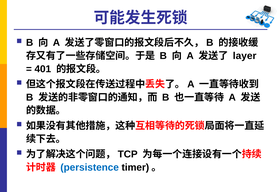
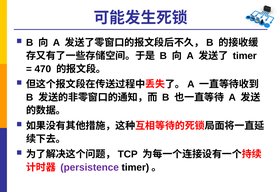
layer: layer -> timer (245, 56)
401: 401 -> 470 (43, 69)
persistence colour: blue -> purple (90, 167)
